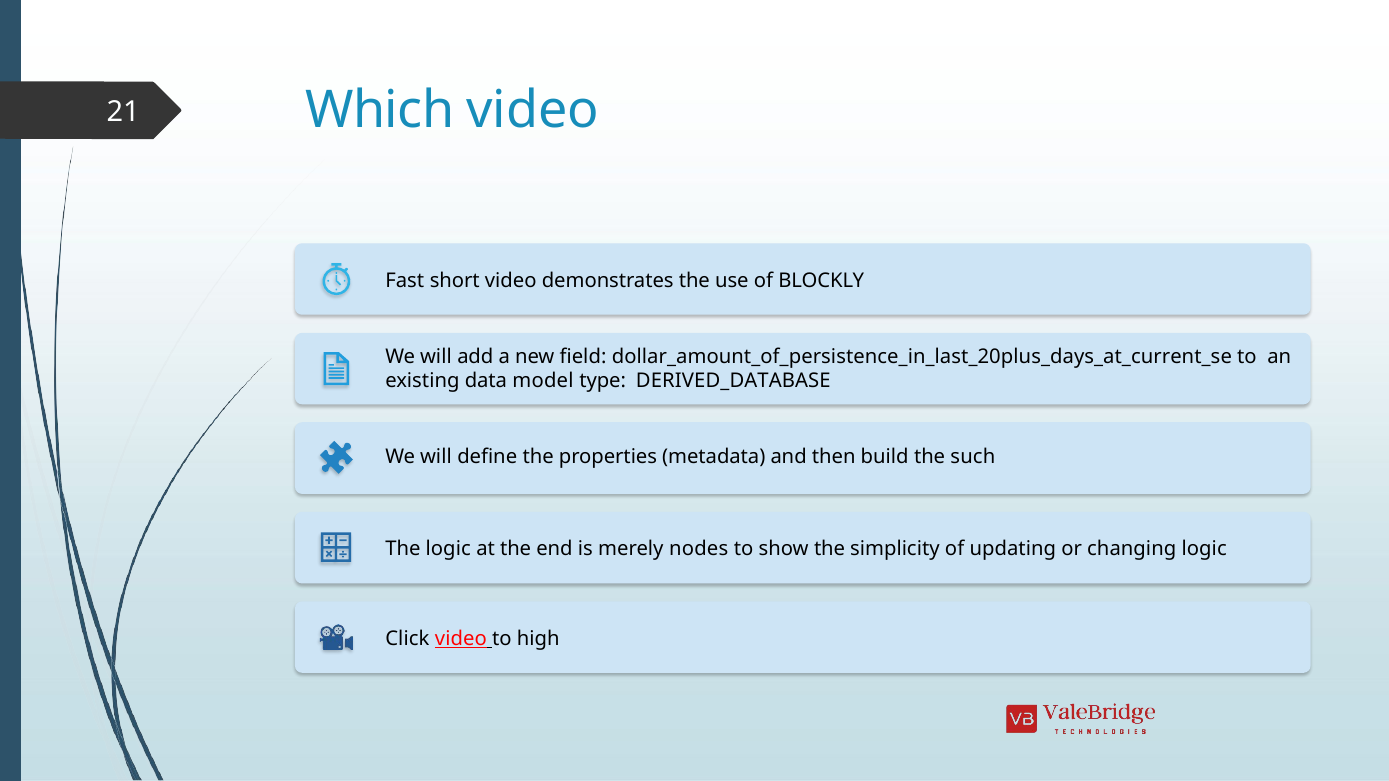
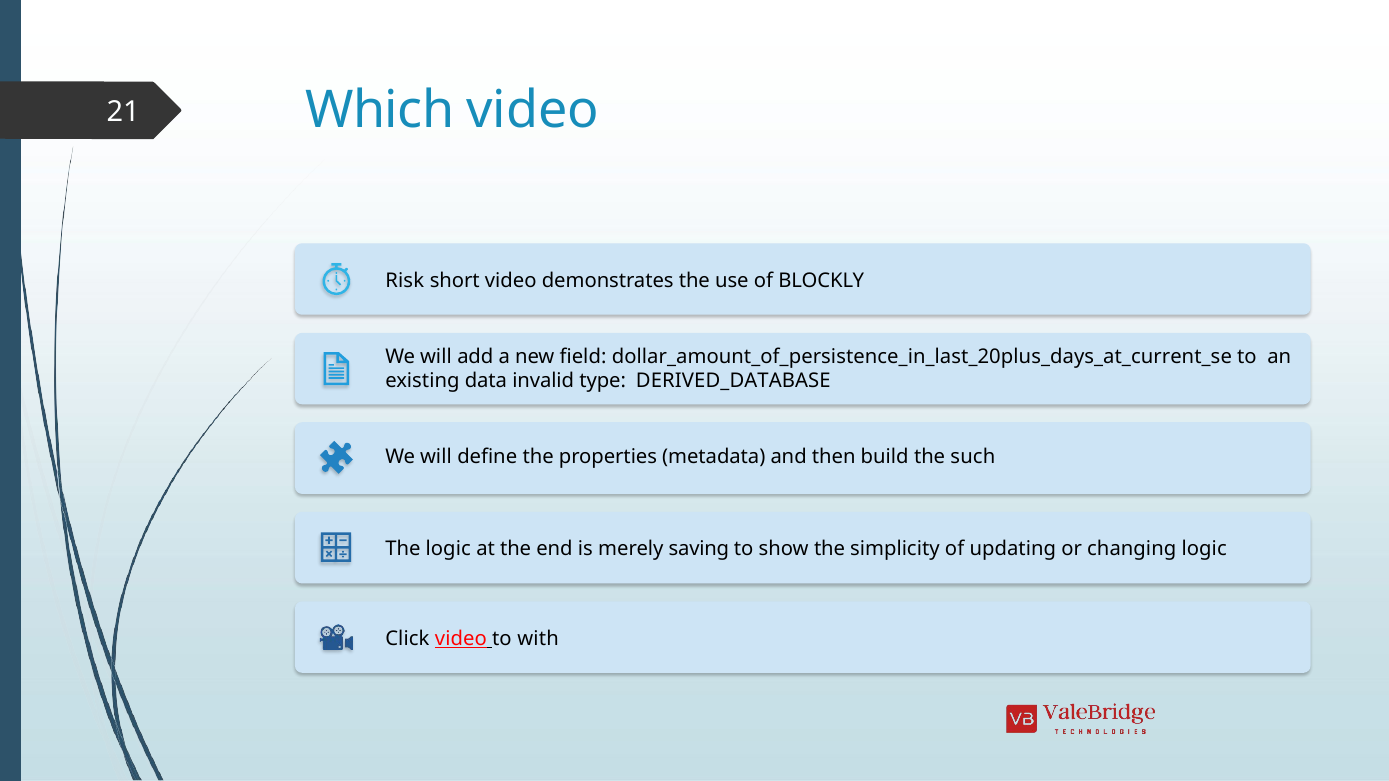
Fast: Fast -> Risk (405, 280)
model: model -> invalid (543, 381)
nodes: nodes -> saving (699, 549)
high: high -> with (538, 639)
